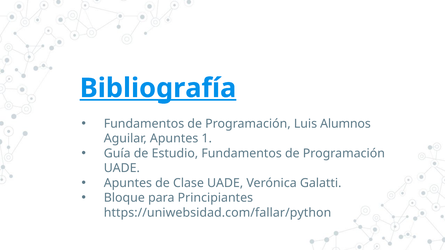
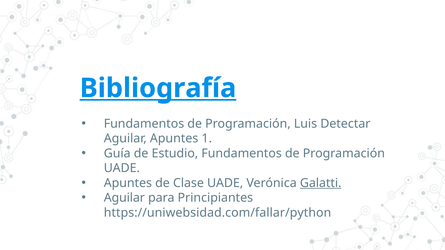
Alumnos: Alumnos -> Detectar (345, 124)
Galatti underline: none -> present (321, 183)
Bloque: Bloque -> Aguilar (124, 198)
